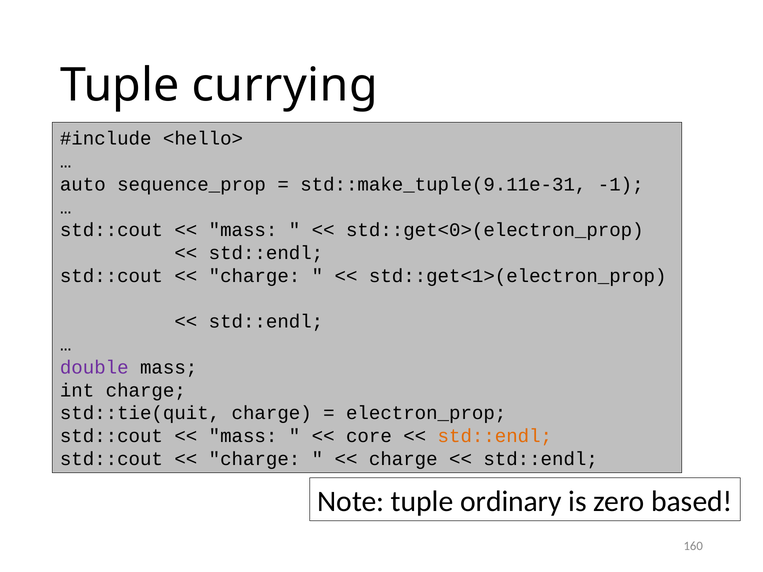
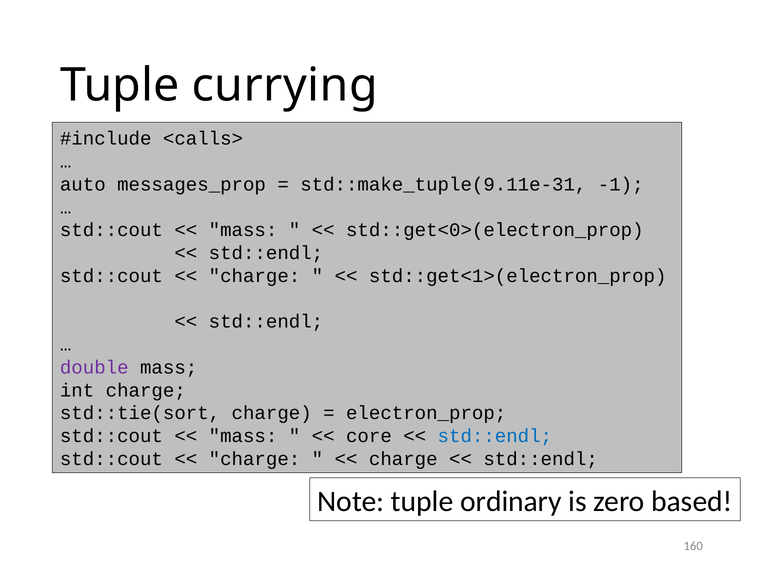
<hello>: <hello> -> <calls> (203, 139)
sequence_prop: sequence_prop -> messages_prop (192, 184)
std::tie(quit: std::tie(quit -> std::tie(sort (140, 413)
std::endl colour: orange -> blue (495, 436)
